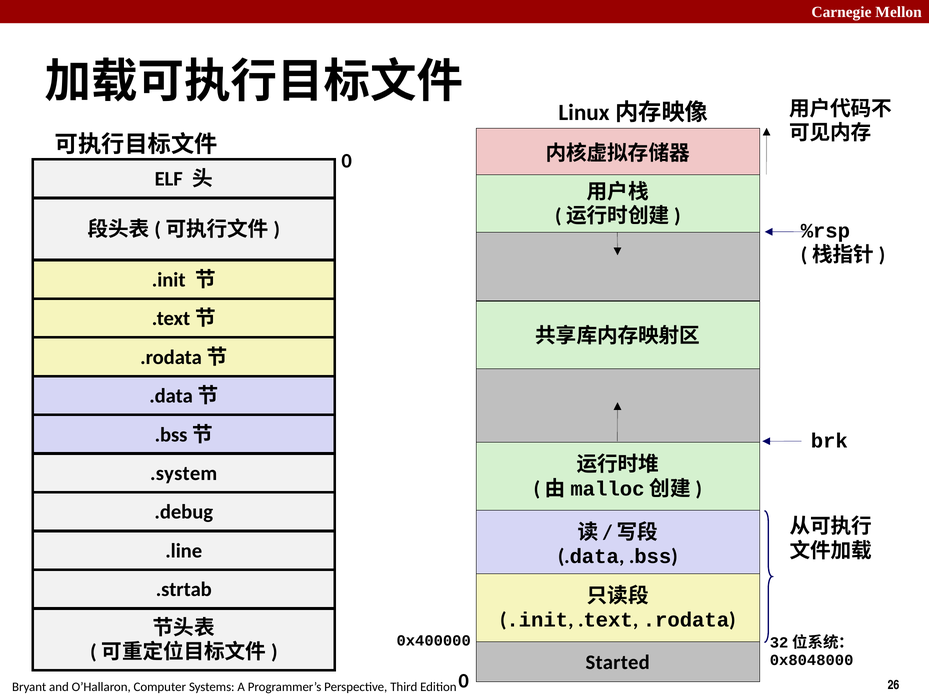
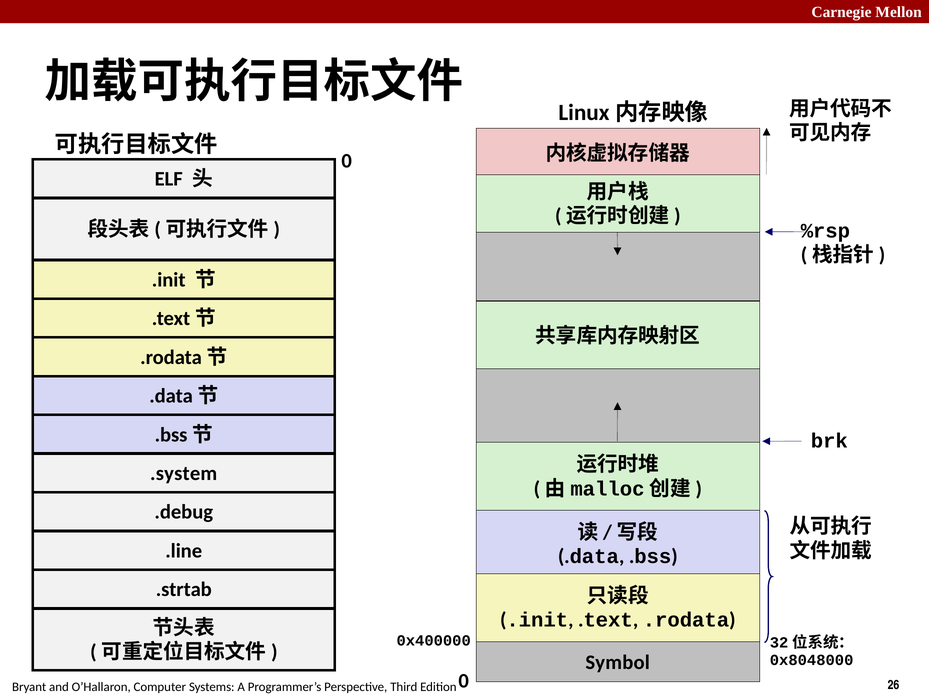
Started: Started -> Symbol (618, 662)
